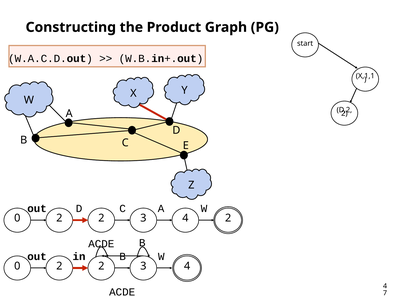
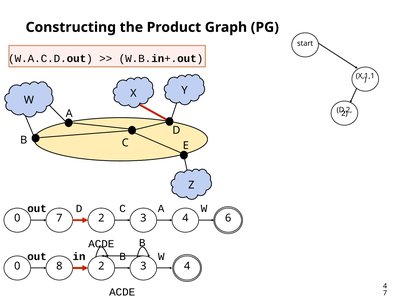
2: 2 -> 7 (59, 219)
4 2: 2 -> 6 (228, 219)
2: 2 -> 8 (59, 267)
